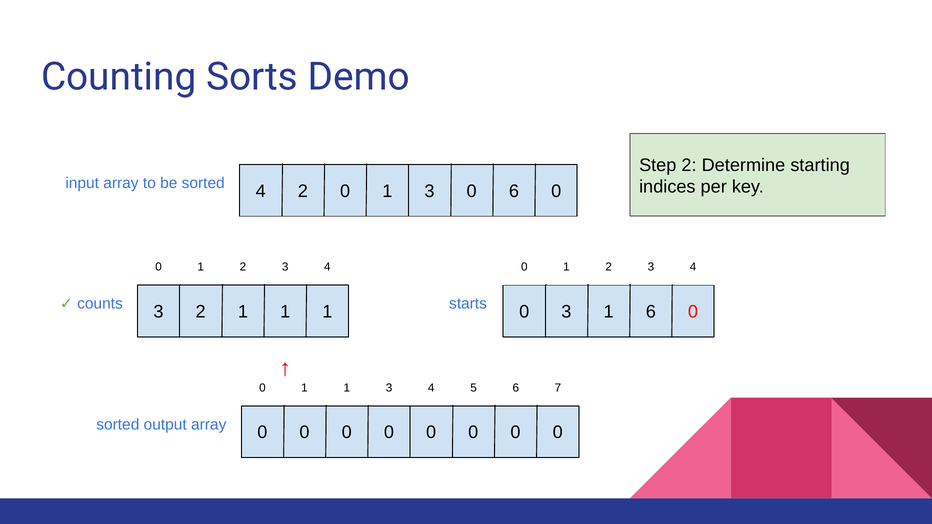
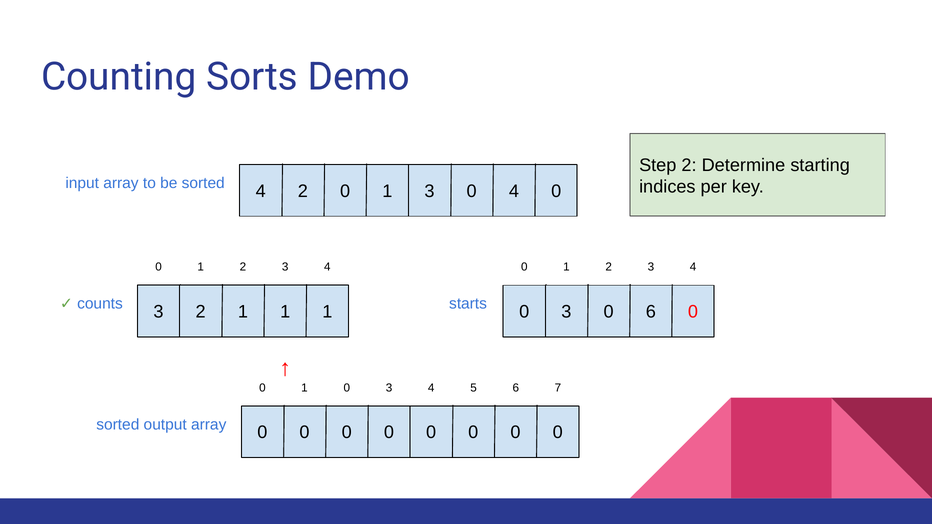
3 0 6: 6 -> 4 (514, 191)
1: 1 -> 0 (609, 312)
1: 1 -> 0 (347, 388)
